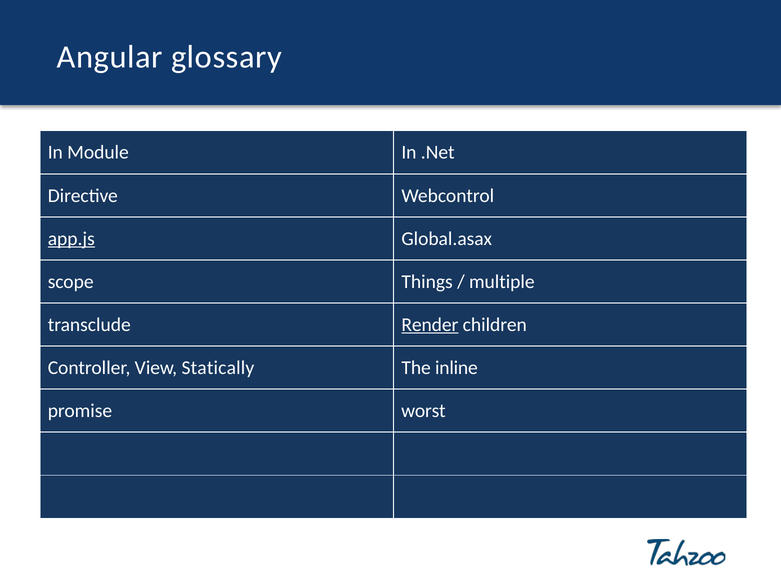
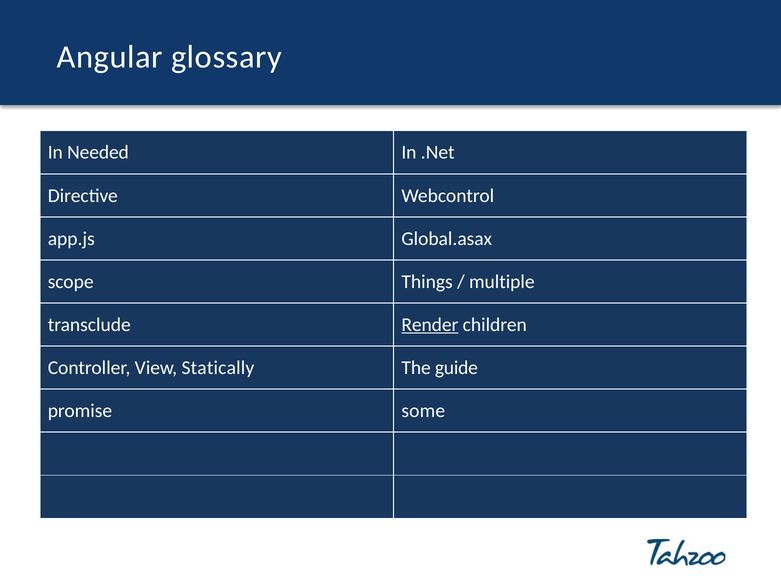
Module: Module -> Needed (98, 152)
app.js underline: present -> none (71, 239)
inline: inline -> guide (456, 368)
worst: worst -> some (423, 411)
